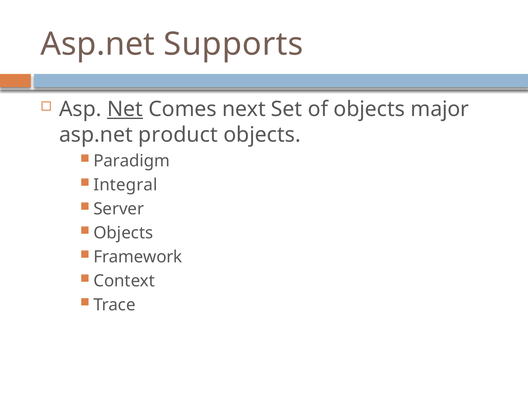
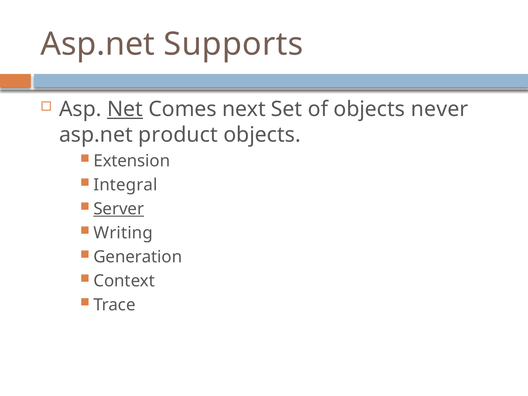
major: major -> never (440, 109)
Paradigm: Paradigm -> Extension (132, 161)
Server underline: none -> present (119, 209)
Objects: Objects -> Writing (123, 233)
Framework: Framework -> Generation (138, 257)
